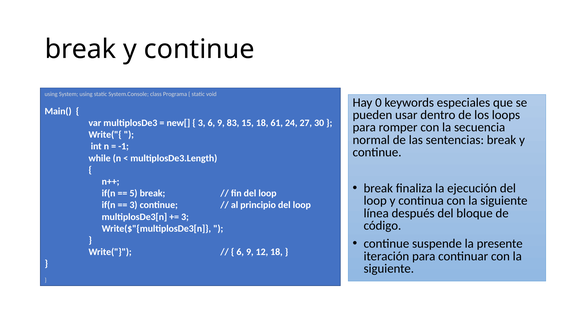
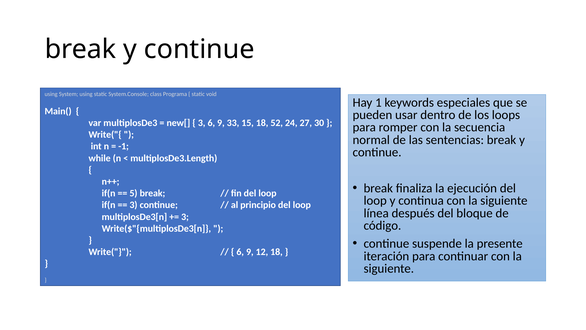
0: 0 -> 1 (378, 102)
83: 83 -> 33 (233, 123)
61: 61 -> 52 (277, 123)
